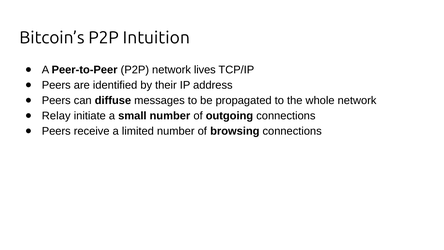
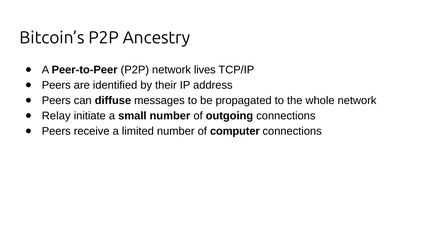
Intuition: Intuition -> Ancestry (156, 38)
browsing: browsing -> computer (235, 131)
